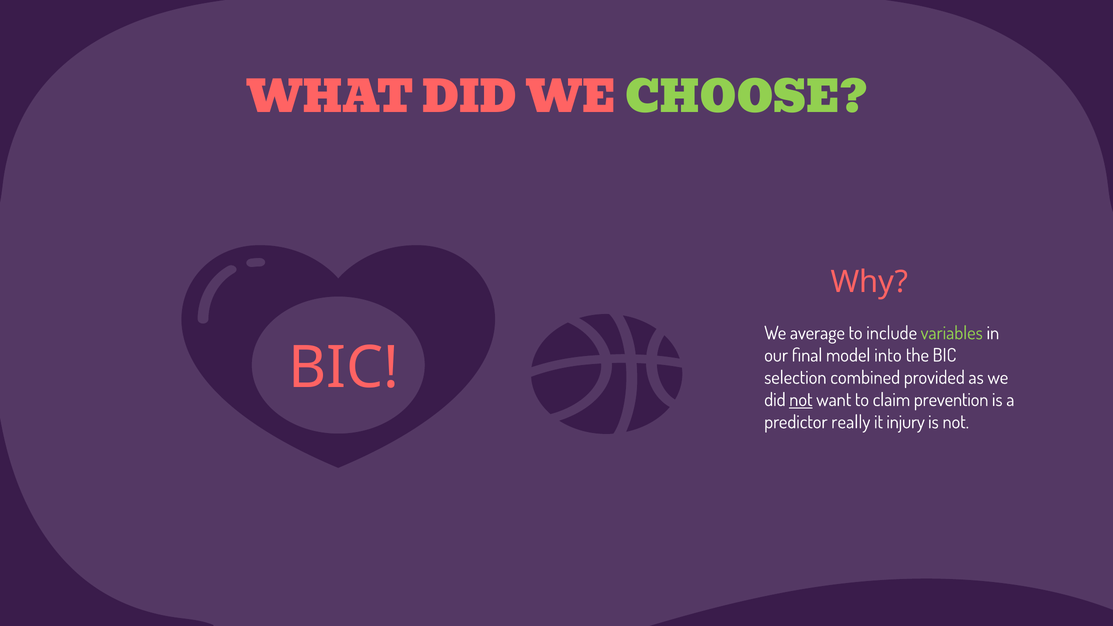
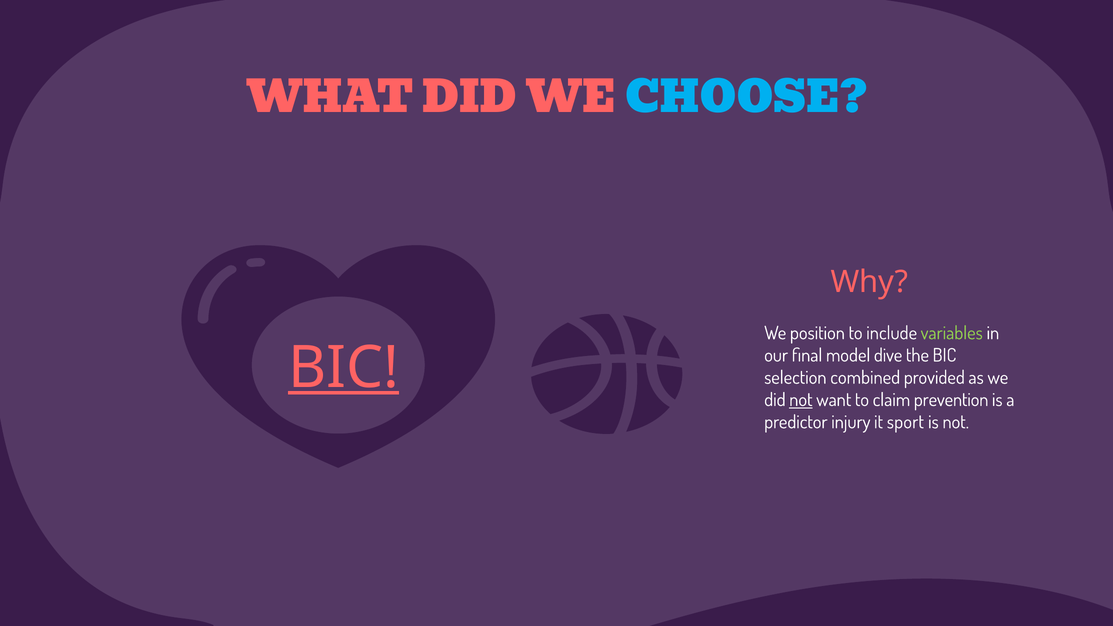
CHOOSE colour: light green -> light blue (746, 98)
average: average -> position (817, 333)
into: into -> dive (888, 355)
BIC underline: none -> present (344, 368)
really: really -> injury (851, 422)
injury: injury -> sport (905, 422)
